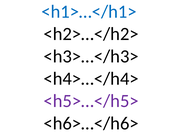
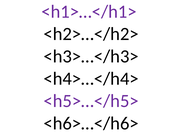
<h1>…</h1> colour: blue -> purple (89, 12)
